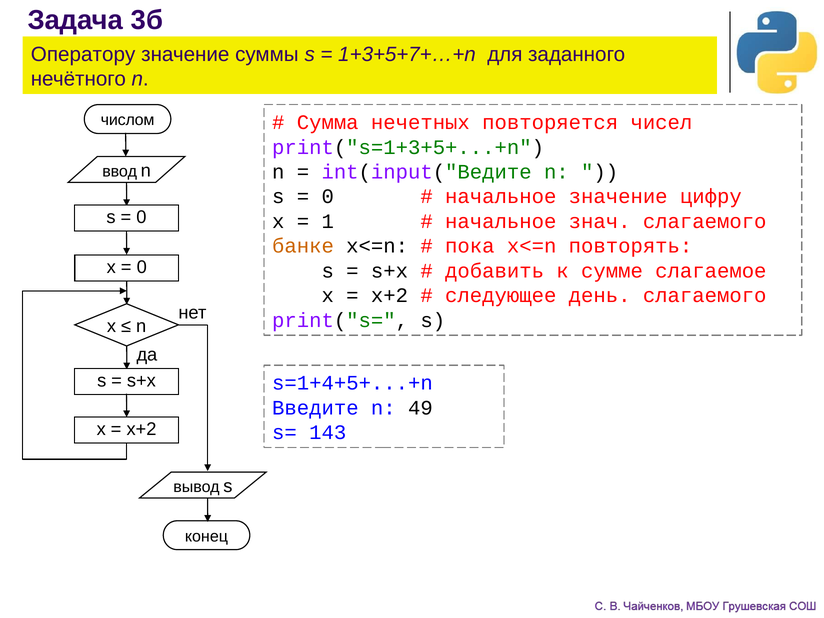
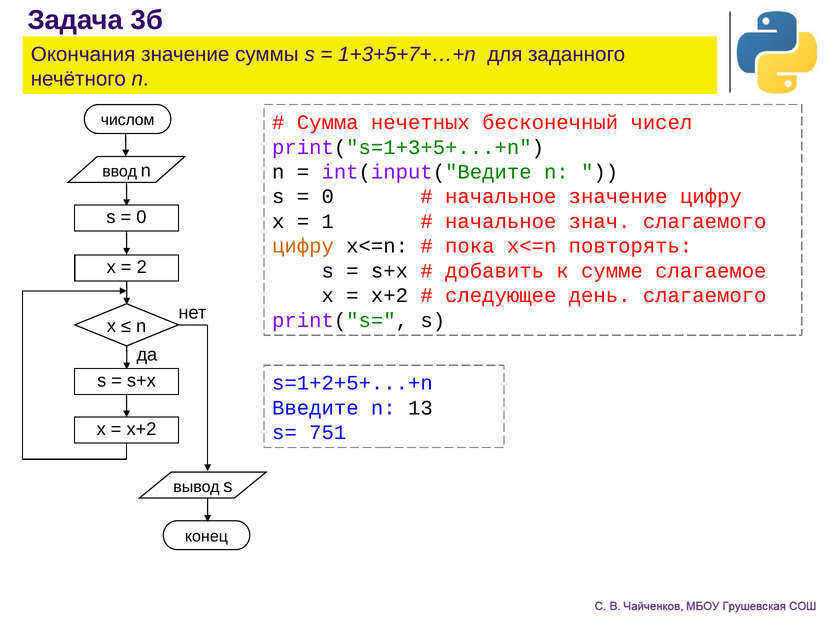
Оператору: Оператору -> Окончания (83, 54)
повторяется: повторяется -> бесконечный (550, 123)
банке: банке -> цифру (303, 246)
0: 0 -> 2 (142, 267)
s=1+4+5+...+n: s=1+4+5+...+n -> s=1+2+5+...+n (352, 383)
49: 49 -> 13 (420, 408)
143: 143 -> 751 (328, 433)
